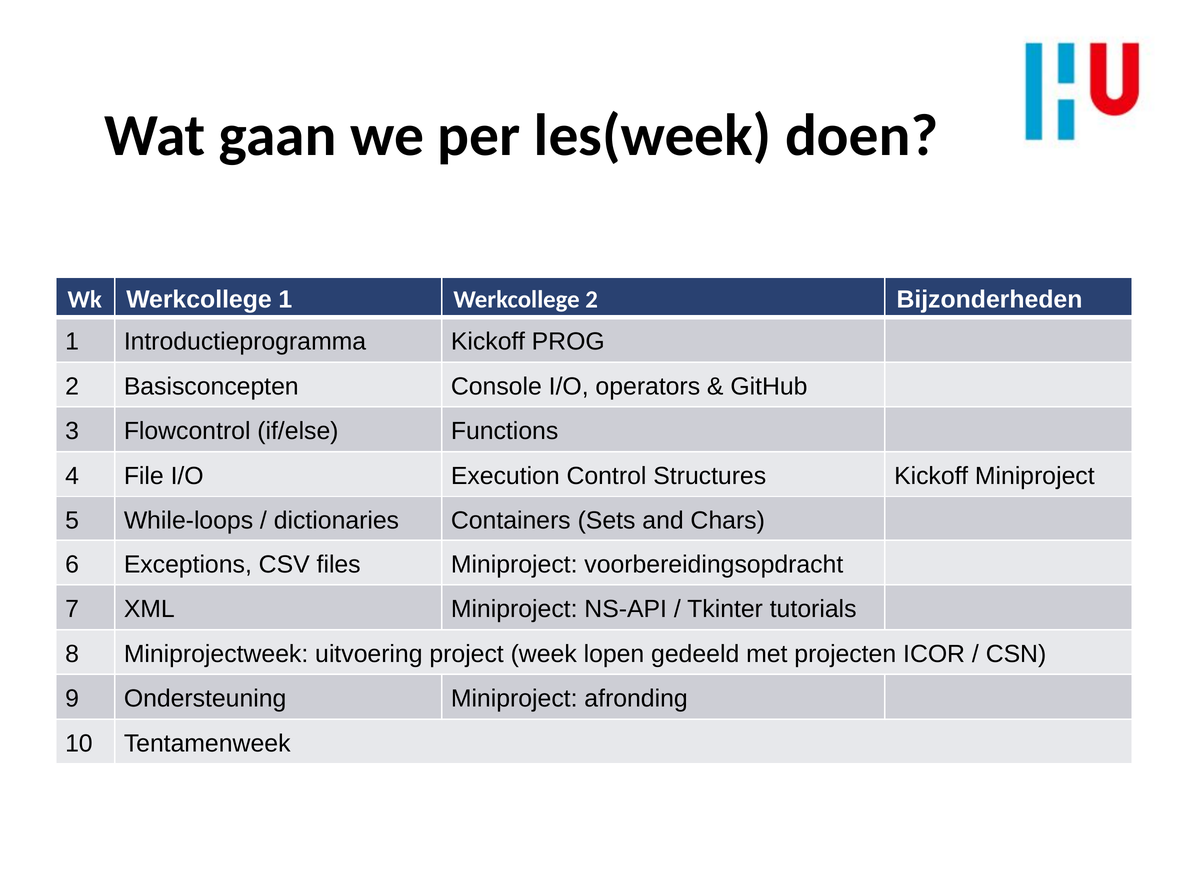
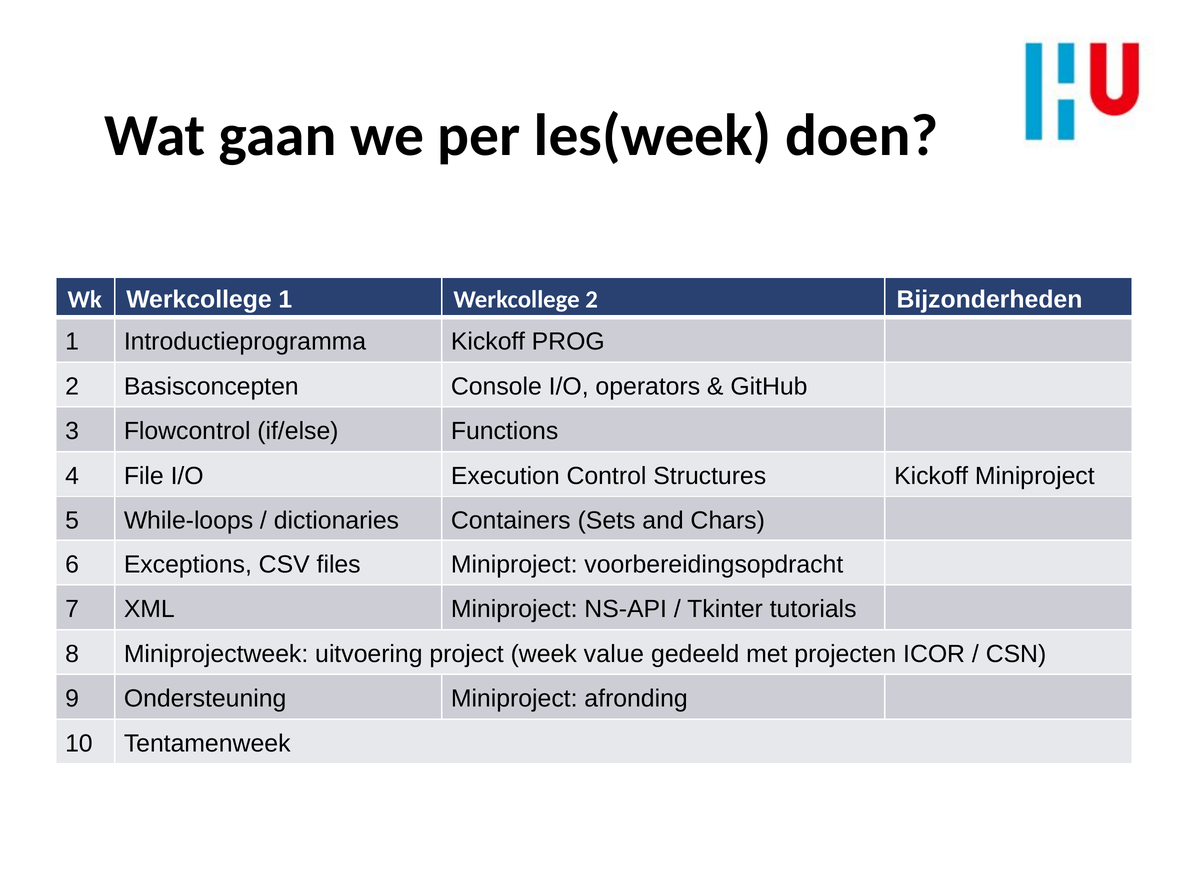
lopen: lopen -> value (614, 654)
